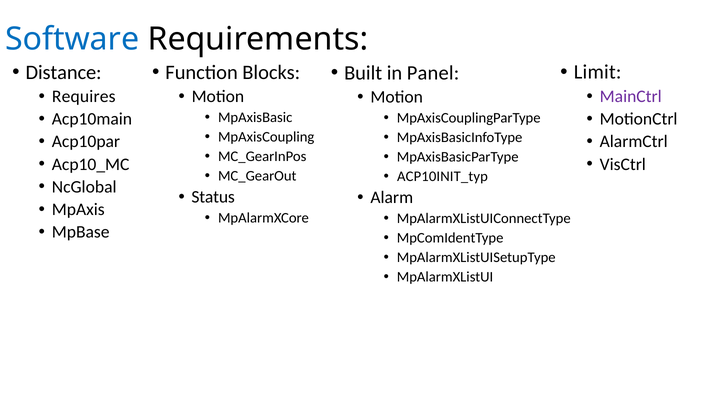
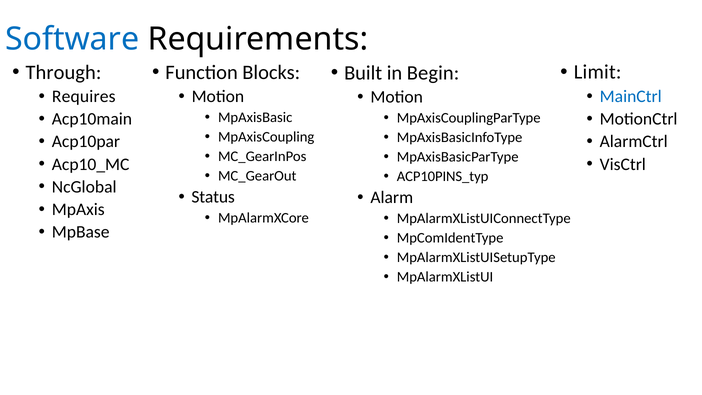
Distance: Distance -> Through (63, 72)
Panel: Panel -> Begin (433, 73)
MainCtrl colour: purple -> blue (631, 96)
ACP10INIT_typ: ACP10INIT_typ -> ACP10PINS_typ (443, 176)
